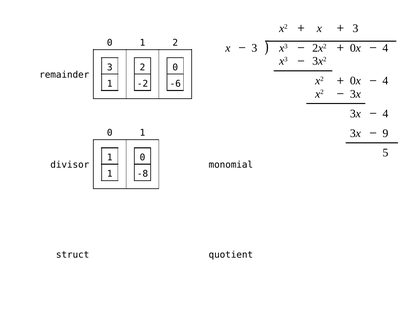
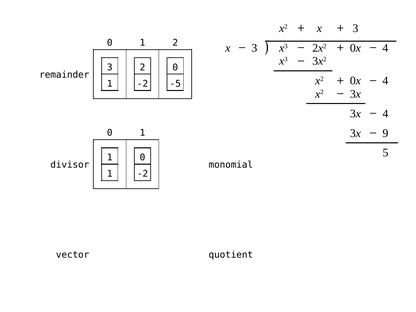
-6: -6 -> -5 (175, 84)
-8: -8 -> -2 (143, 174)
struct: struct -> vector (73, 255)
